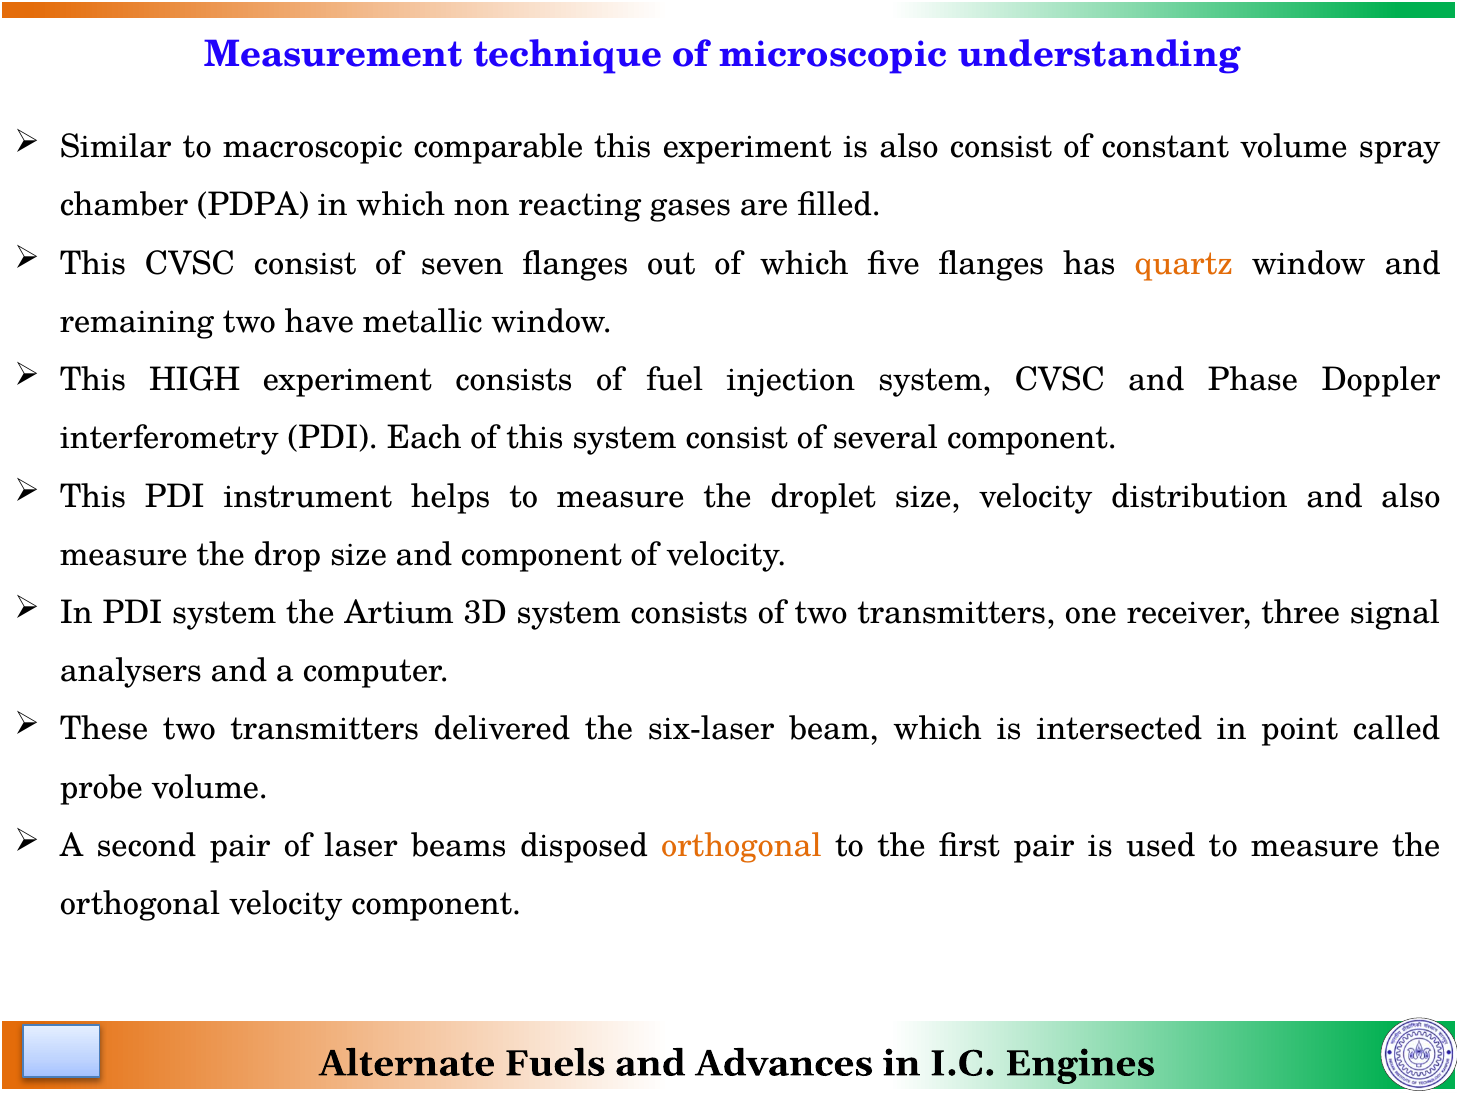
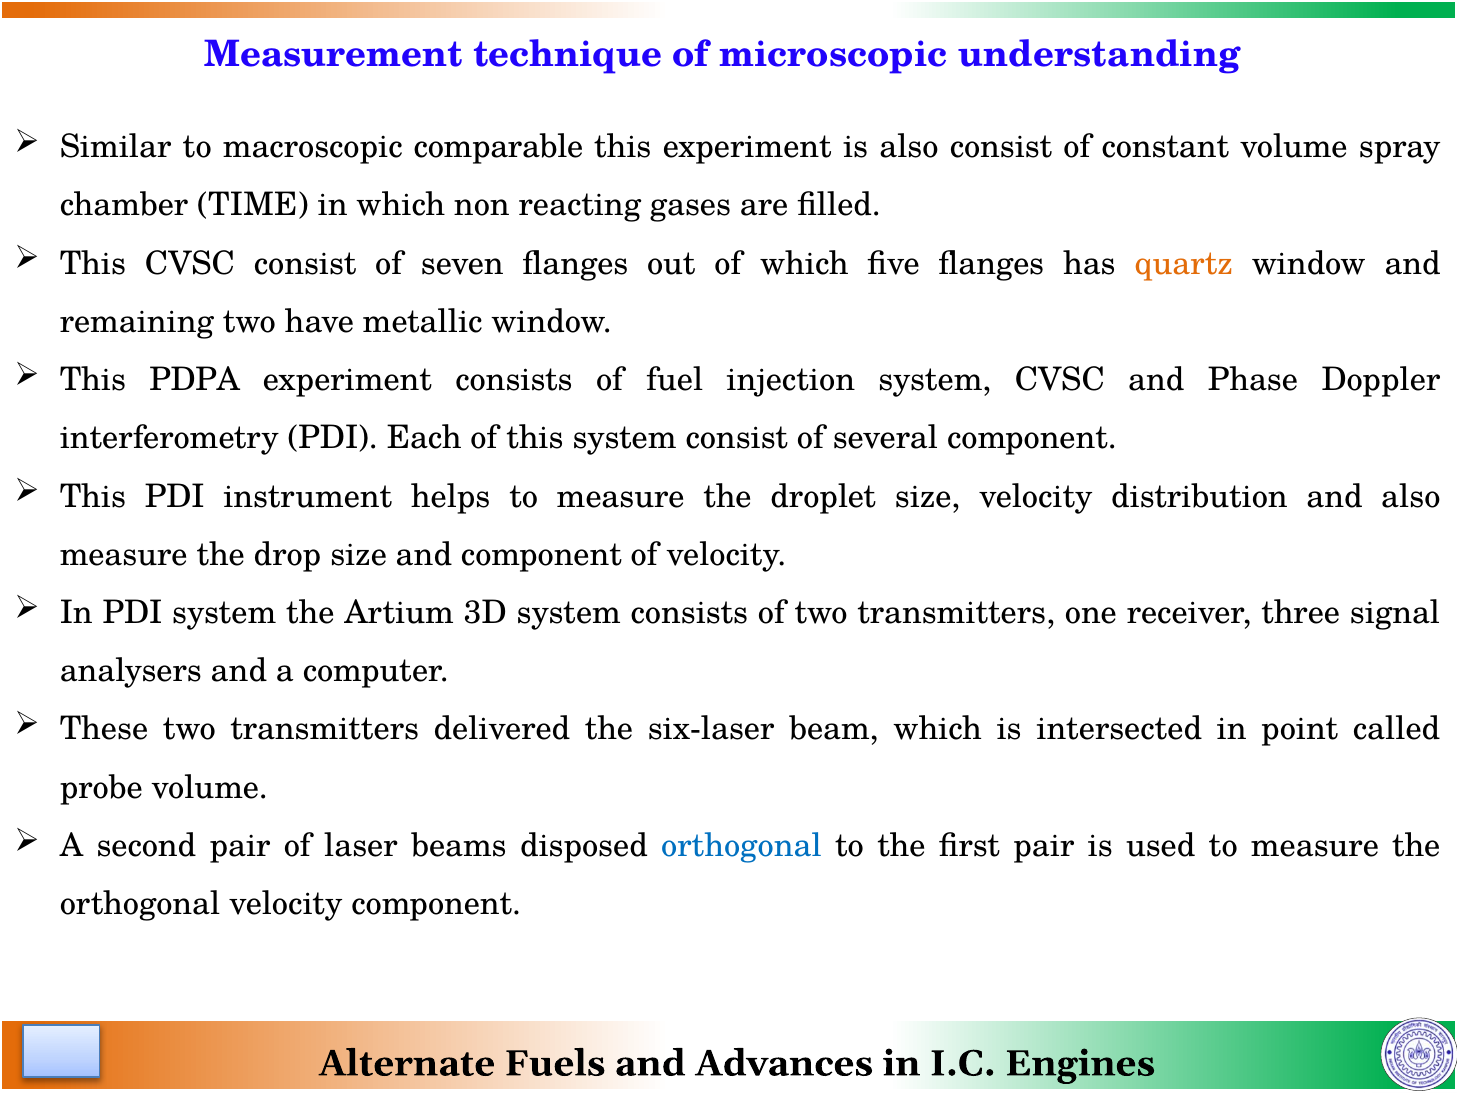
PDPA: PDPA -> TIME (253, 205)
HIGH: HIGH -> PDPA (195, 380)
orthogonal colour: orange -> blue (741, 846)
